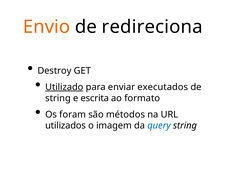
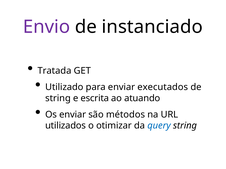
Envio colour: orange -> purple (47, 27)
redireciona: redireciona -> instanciado (152, 27)
Destroy: Destroy -> Tratada (54, 71)
Utilizado underline: present -> none (64, 87)
formato: formato -> atuando (142, 98)
Os foram: foram -> enviar (73, 115)
imagem: imagem -> otimizar (114, 126)
